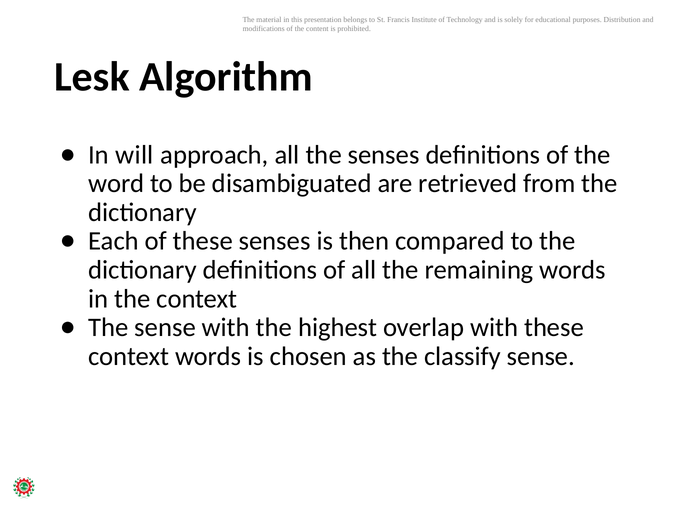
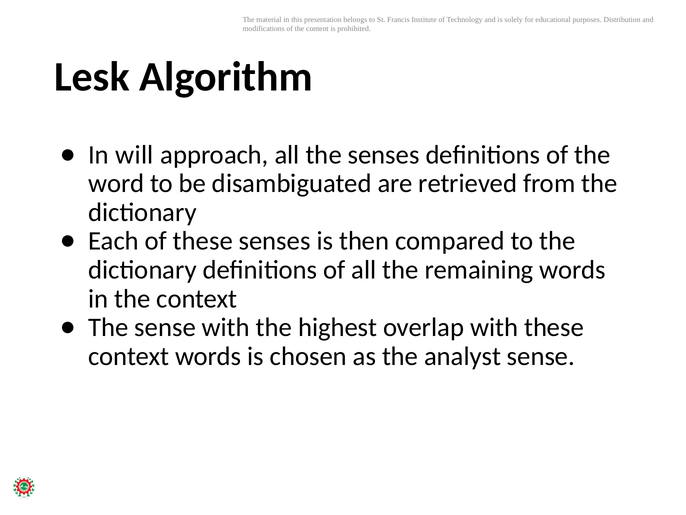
classify: classify -> analyst (463, 356)
